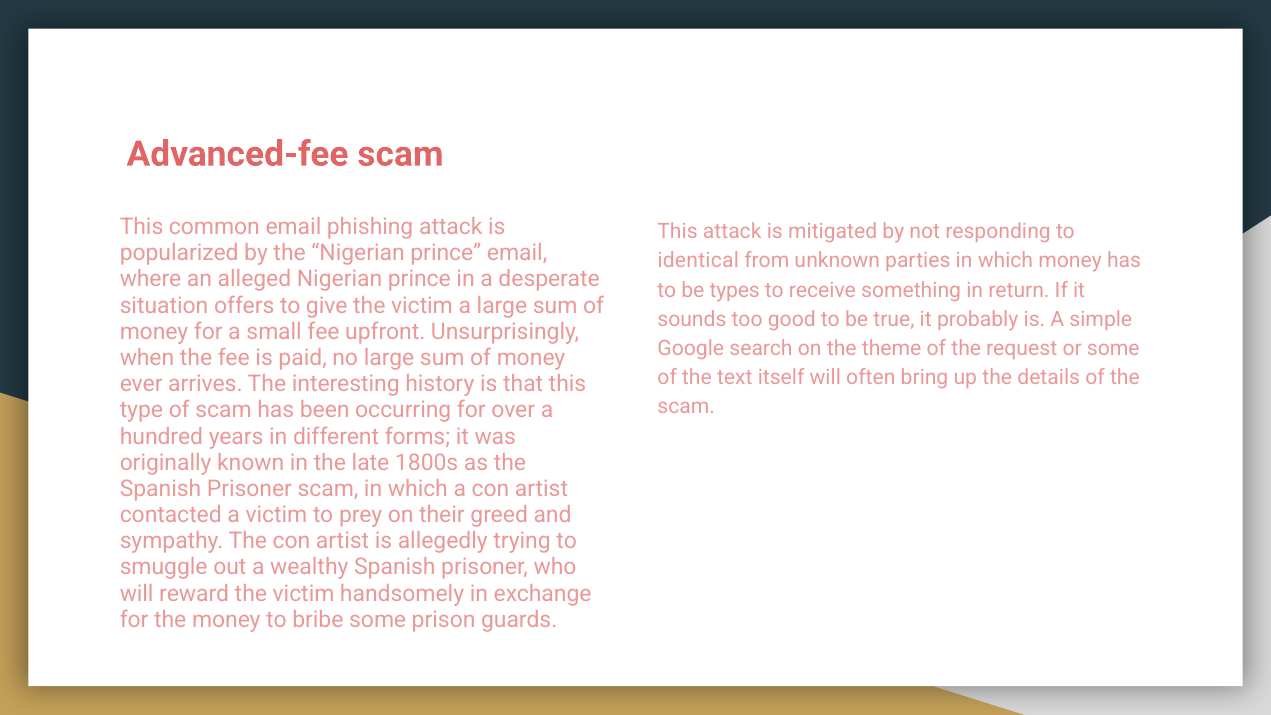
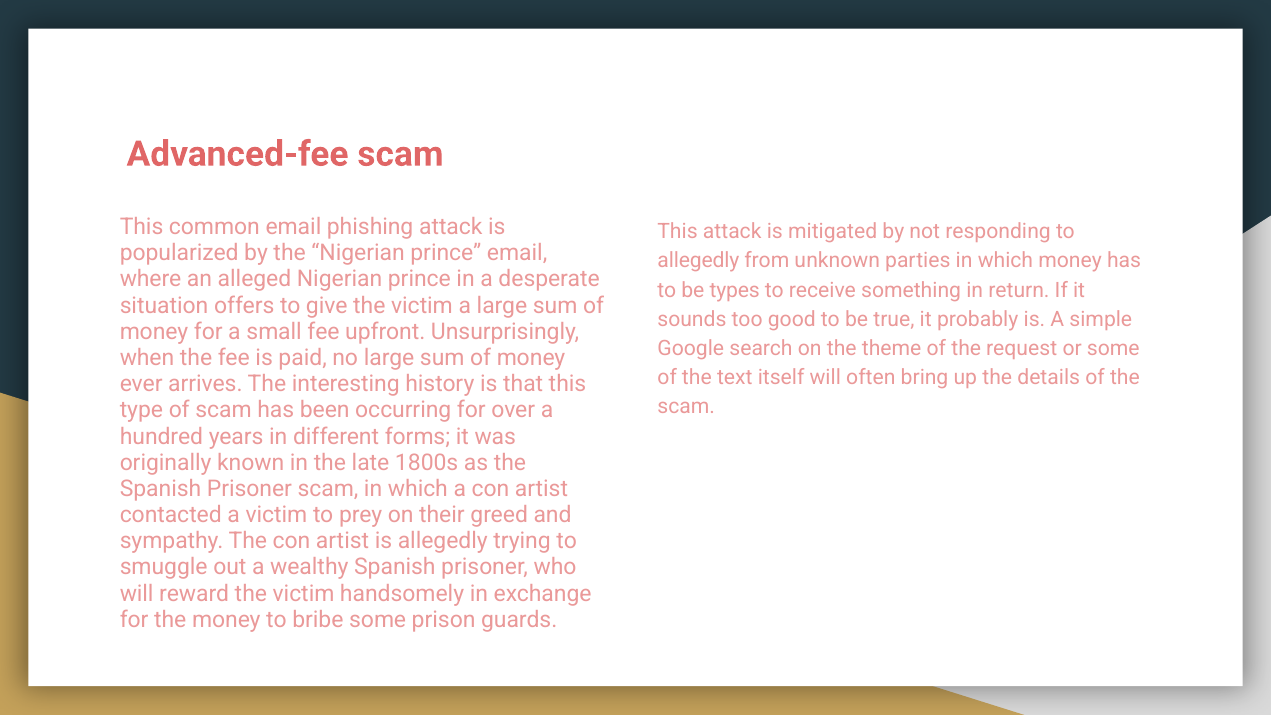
identical: identical -> allegedly (698, 261)
